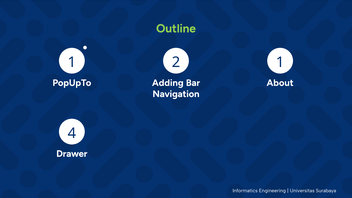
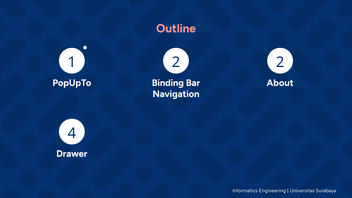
Outline colour: light green -> pink (176, 29)
2 1: 1 -> 2 (280, 62)
Adding: Adding -> Binding (168, 83)
